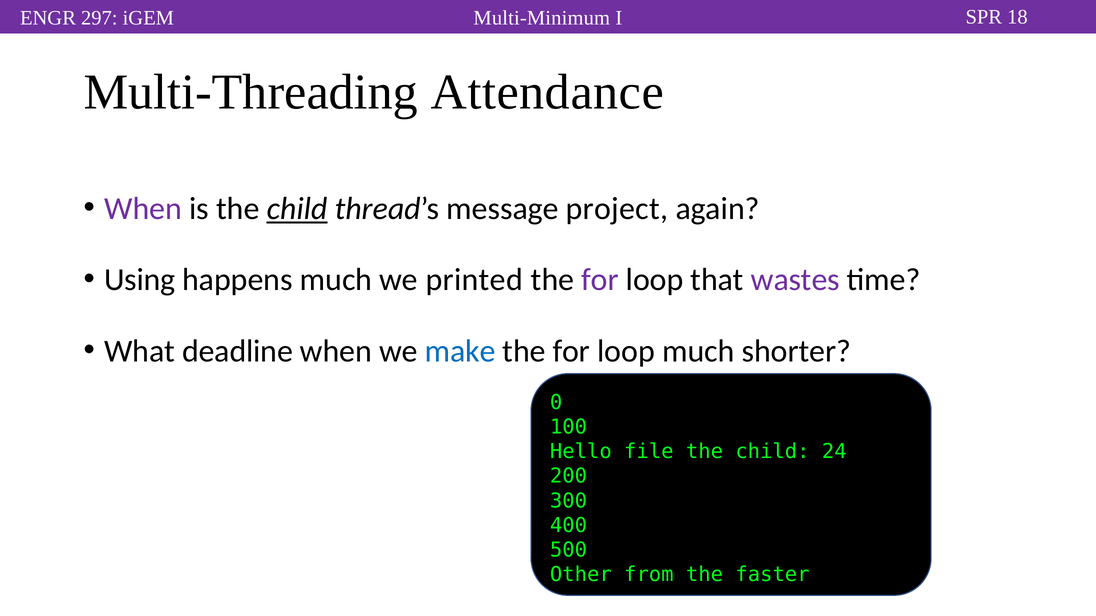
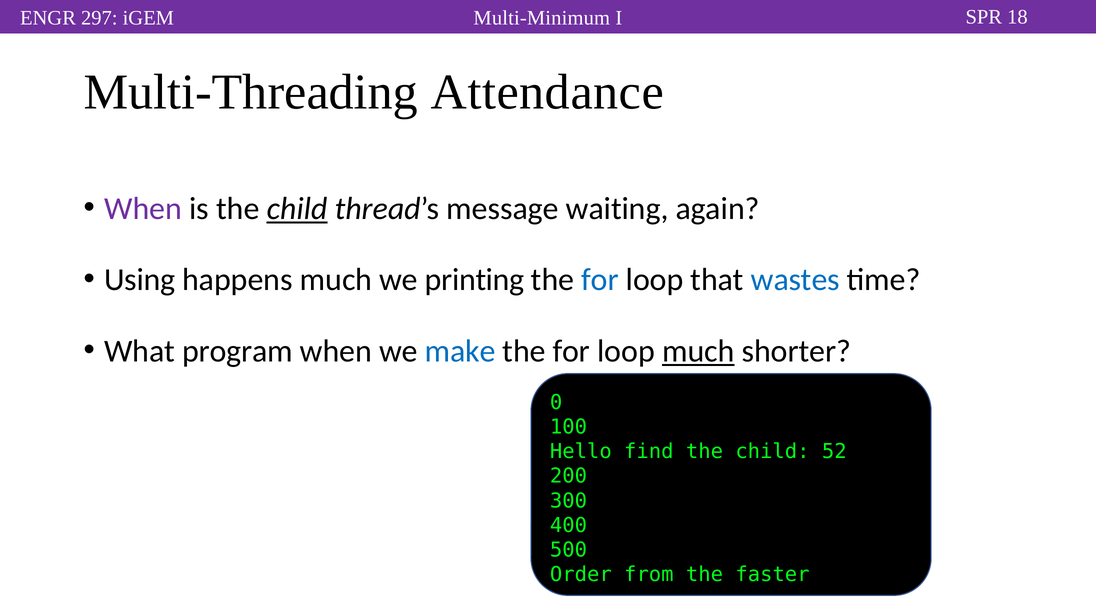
project: project -> waiting (617, 209)
printed: printed -> printing (475, 280)
for colour: purple -> blue (600, 280)
wastes colour: purple -> blue (795, 280)
deadline: deadline -> program (237, 351)
much underline: none -> present (698, 351)
file: file -> find (649, 452)
24: 24 -> 52 (834, 452)
Other: Other -> Order (581, 575)
